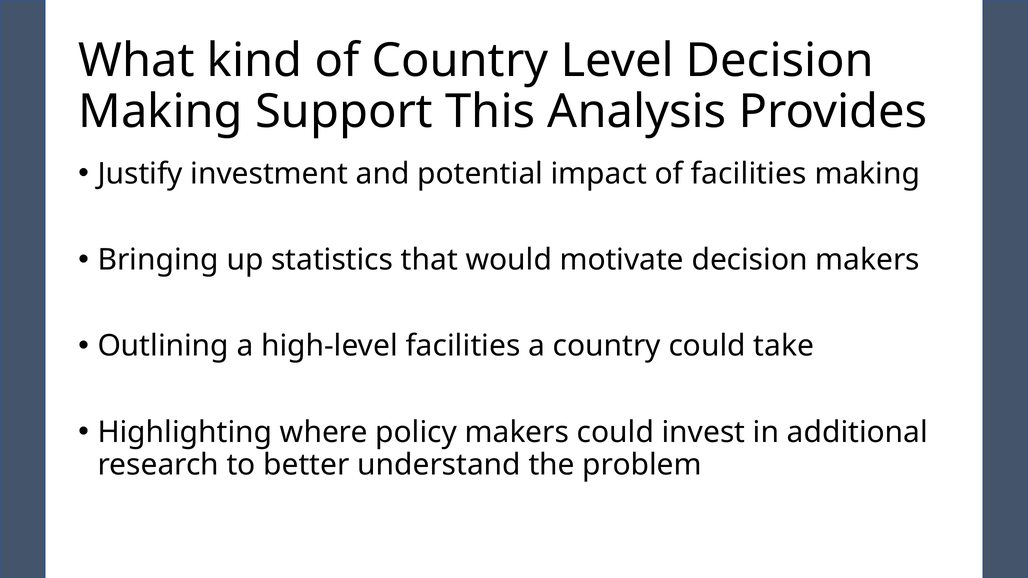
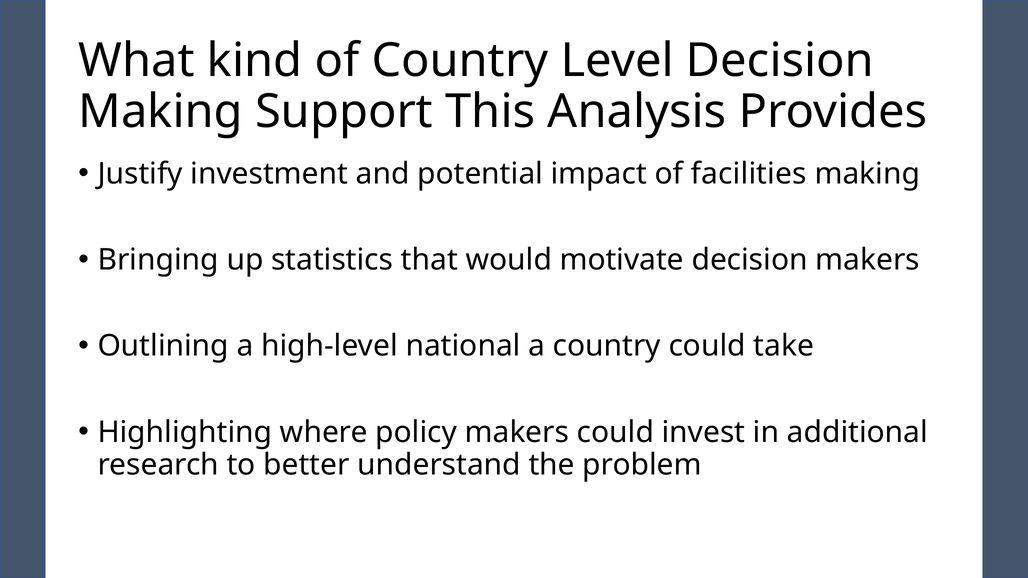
high-level facilities: facilities -> national (463, 346)
